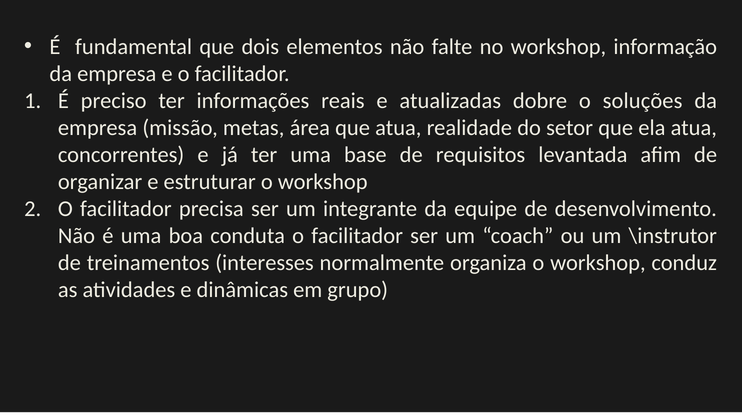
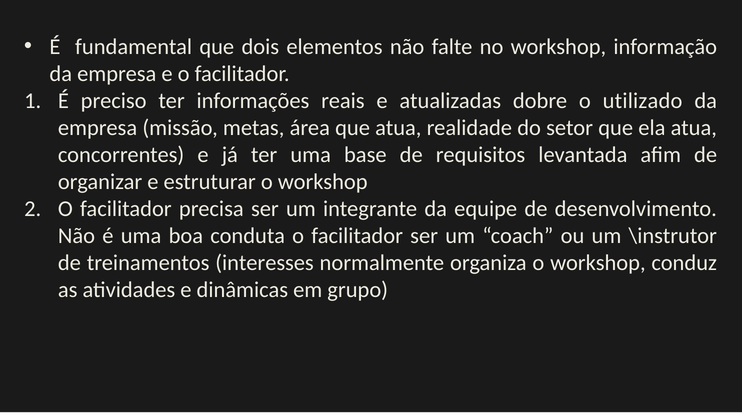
soluções: soluções -> utilizado (643, 101)
